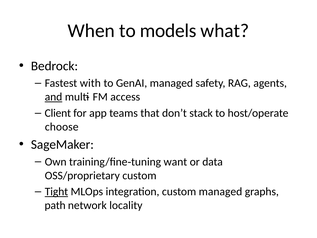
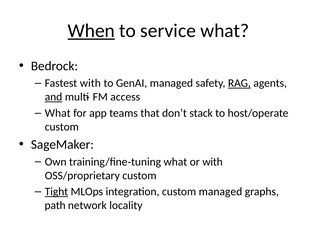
When underline: none -> present (91, 31)
models: models -> service (168, 31)
RAG underline: none -> present (239, 83)
Client: Client -> What (58, 113)
choose: choose -> custom (62, 127)
want: want -> what (175, 162)
or data: data -> with (213, 162)
